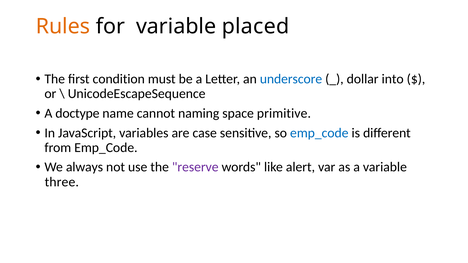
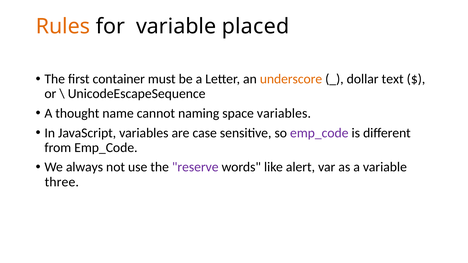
condition: condition -> container (119, 79)
underscore colour: blue -> orange (291, 79)
into: into -> text (393, 79)
doctype: doctype -> thought (77, 113)
space primitive: primitive -> variables (284, 113)
emp_code colour: blue -> purple (319, 133)
